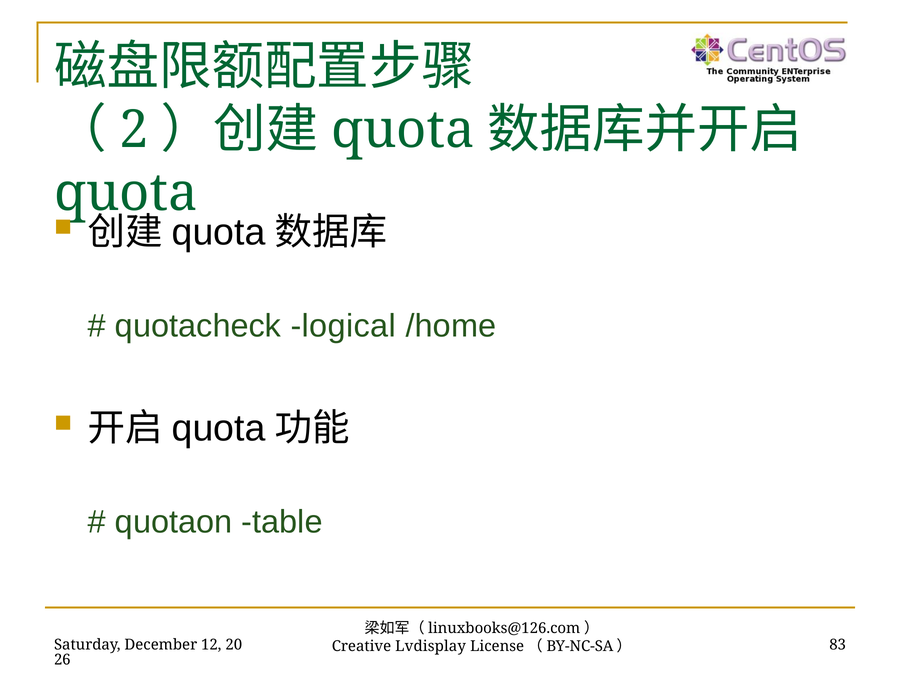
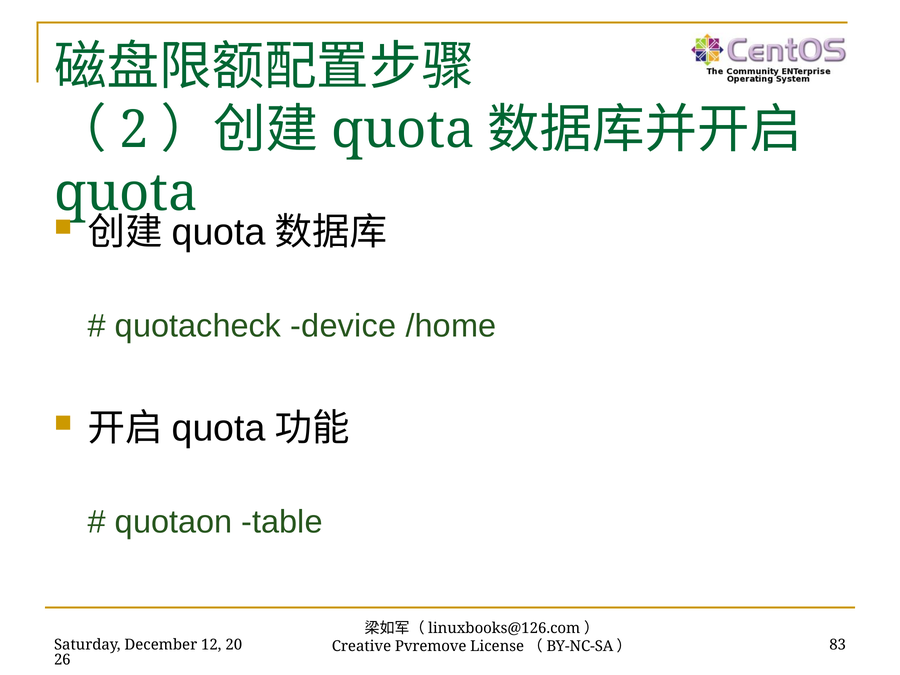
logical: logical -> device (343, 326)
Lvdisplay: Lvdisplay -> Pvremove (431, 646)
